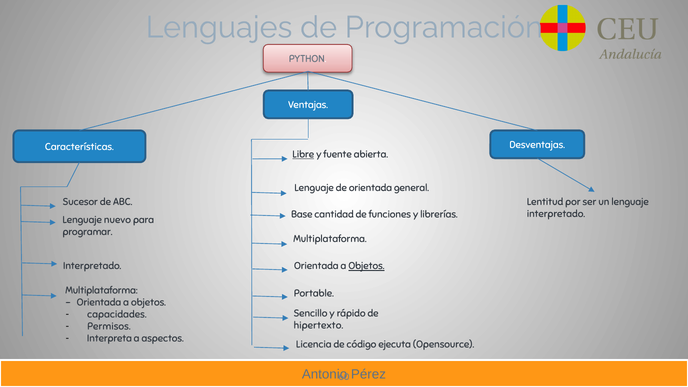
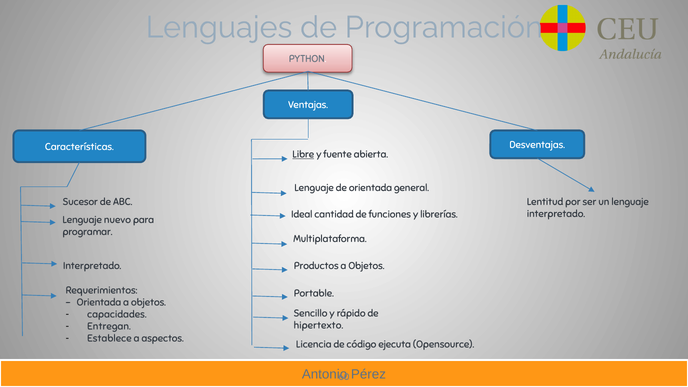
Base: Base -> Ideal (302, 214)
Orientada: Orientada -> Productos (316, 266)
Objetos underline: present -> none (366, 266)
Multiplataforma: Multiplataforma -> Requerimientos (101, 290)
Permisos: Permisos -> Entregan (109, 326)
Interpreta: Interpreta -> Establece (109, 338)
